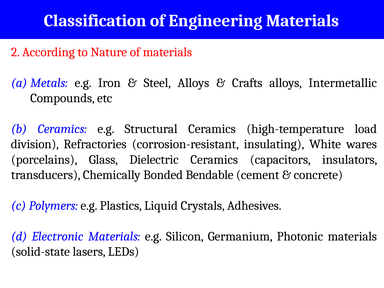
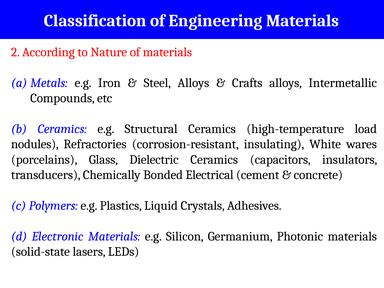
division: division -> nodules (35, 144)
Bendable: Bendable -> Electrical (210, 175)
